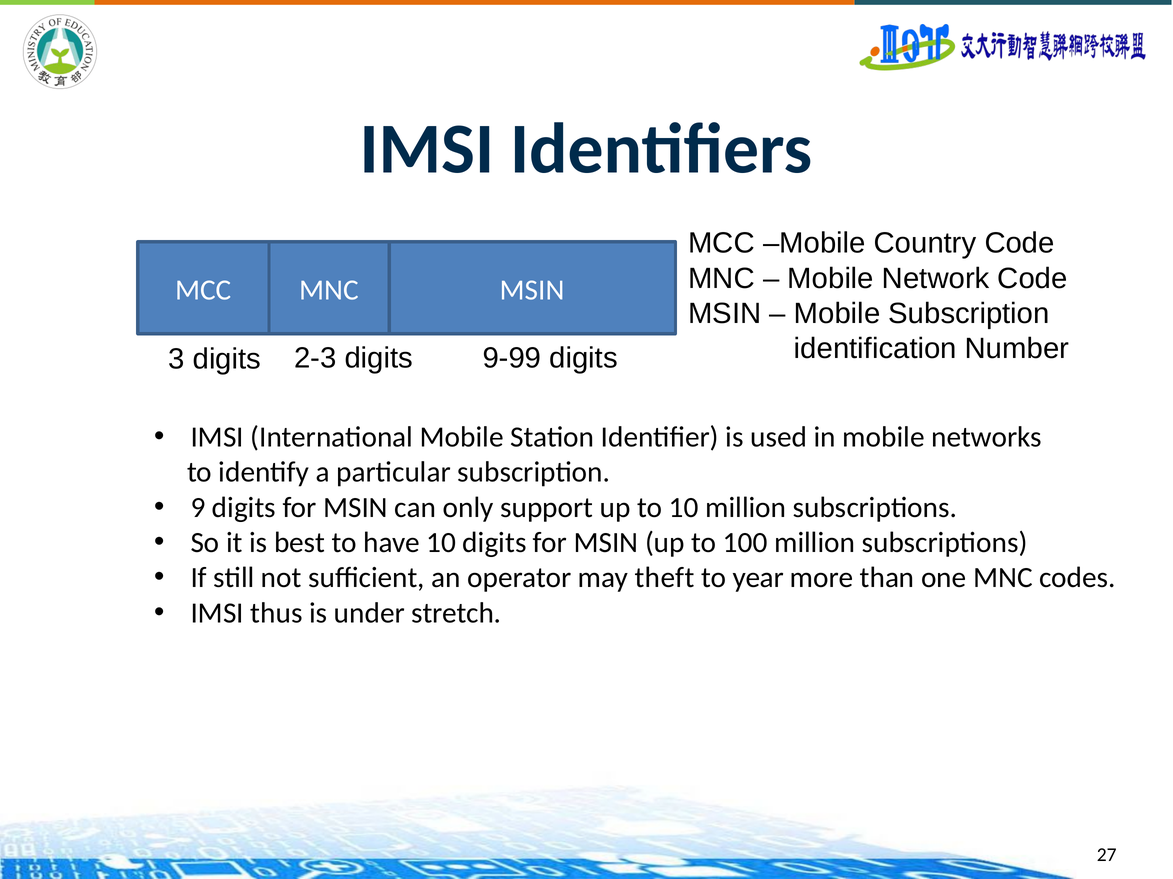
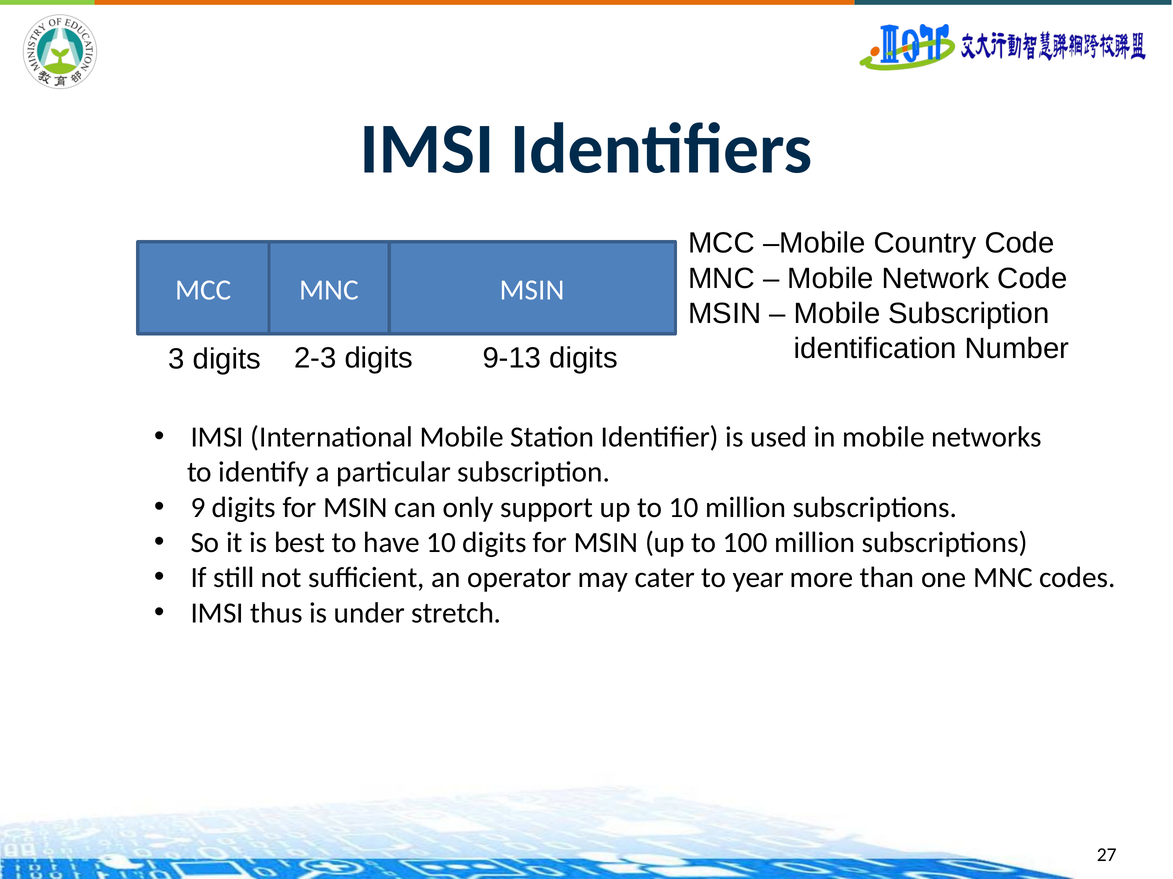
9-99: 9-99 -> 9-13 (512, 358)
theft: theft -> cater (665, 578)
